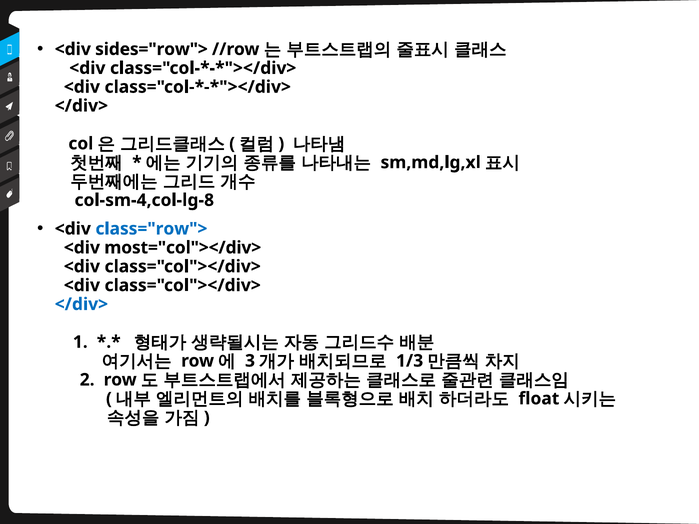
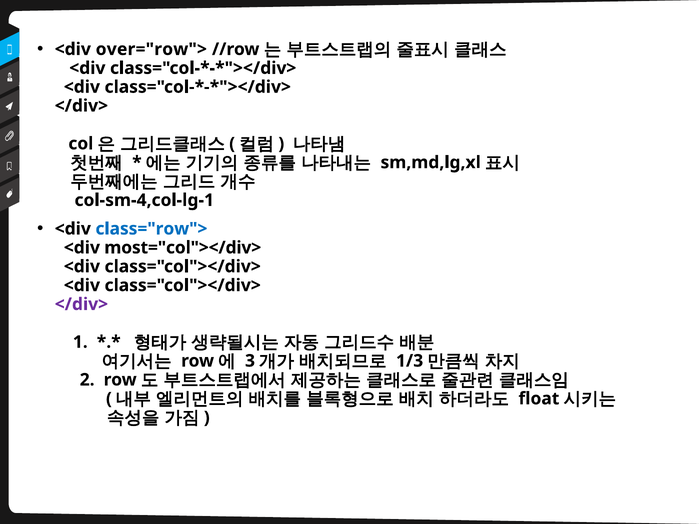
sides="row">: sides="row"> -> over="row"> (151, 49)
col-sm-4,col-lg-8: col-sm-4,col-lg-8 -> col-sm-4,col-lg-1 (144, 200)
</div> colour: blue -> purple (81, 304)
